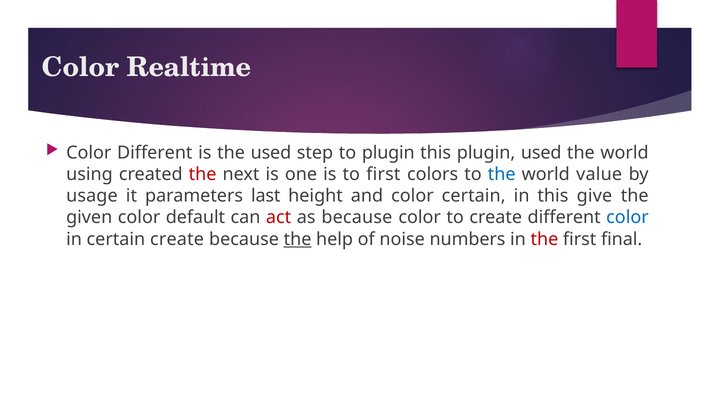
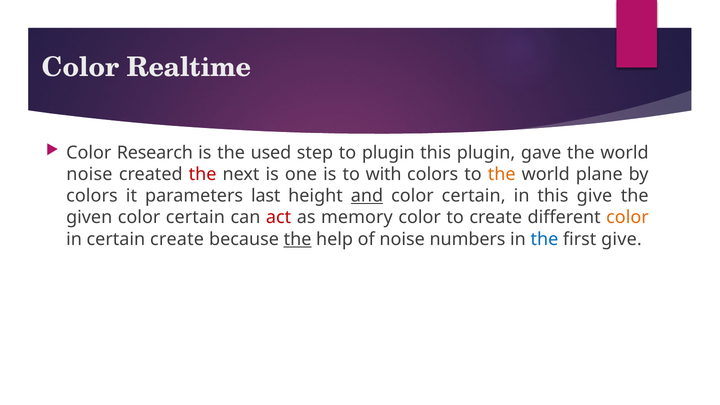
Color Different: Different -> Research (155, 153)
plugin used: used -> gave (541, 153)
using: using -> noise (89, 174)
to first: first -> with (384, 174)
the colour: blue -> orange (502, 174)
value: value -> plane (599, 174)
usage: usage -> colors (92, 196)
and underline: none -> present (367, 196)
given color default: default -> certain (195, 217)
as because: because -> memory (357, 217)
color colour: blue -> orange (627, 217)
the colour: red -> blue (544, 239)
first final: final -> give (622, 239)
